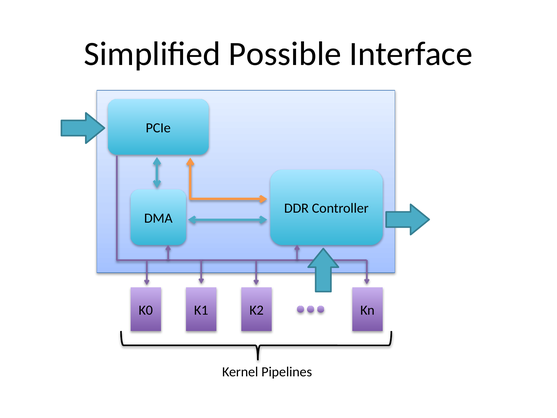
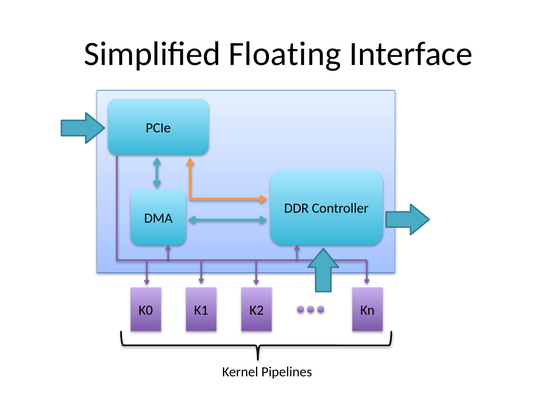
Possible: Possible -> Floating (285, 54)
